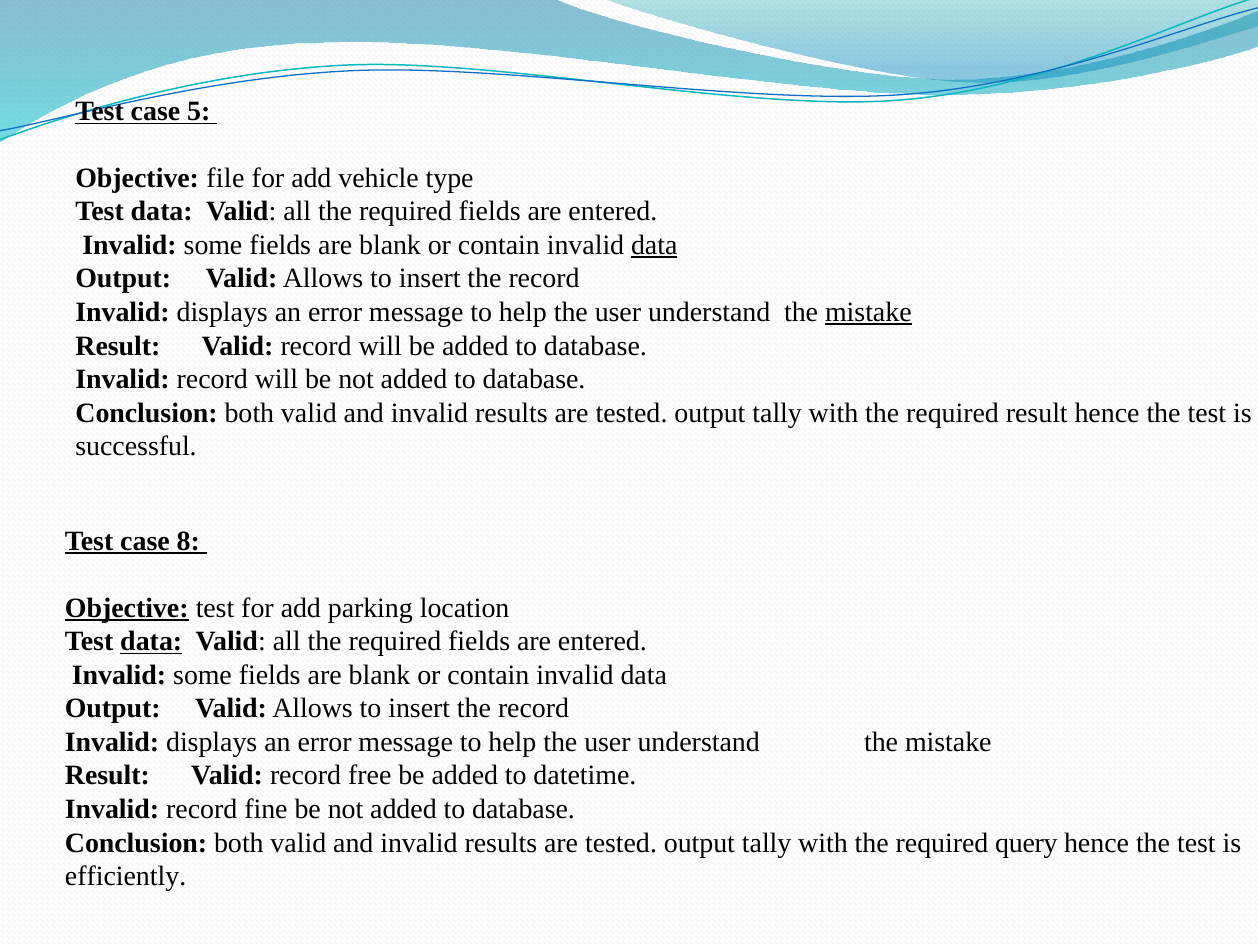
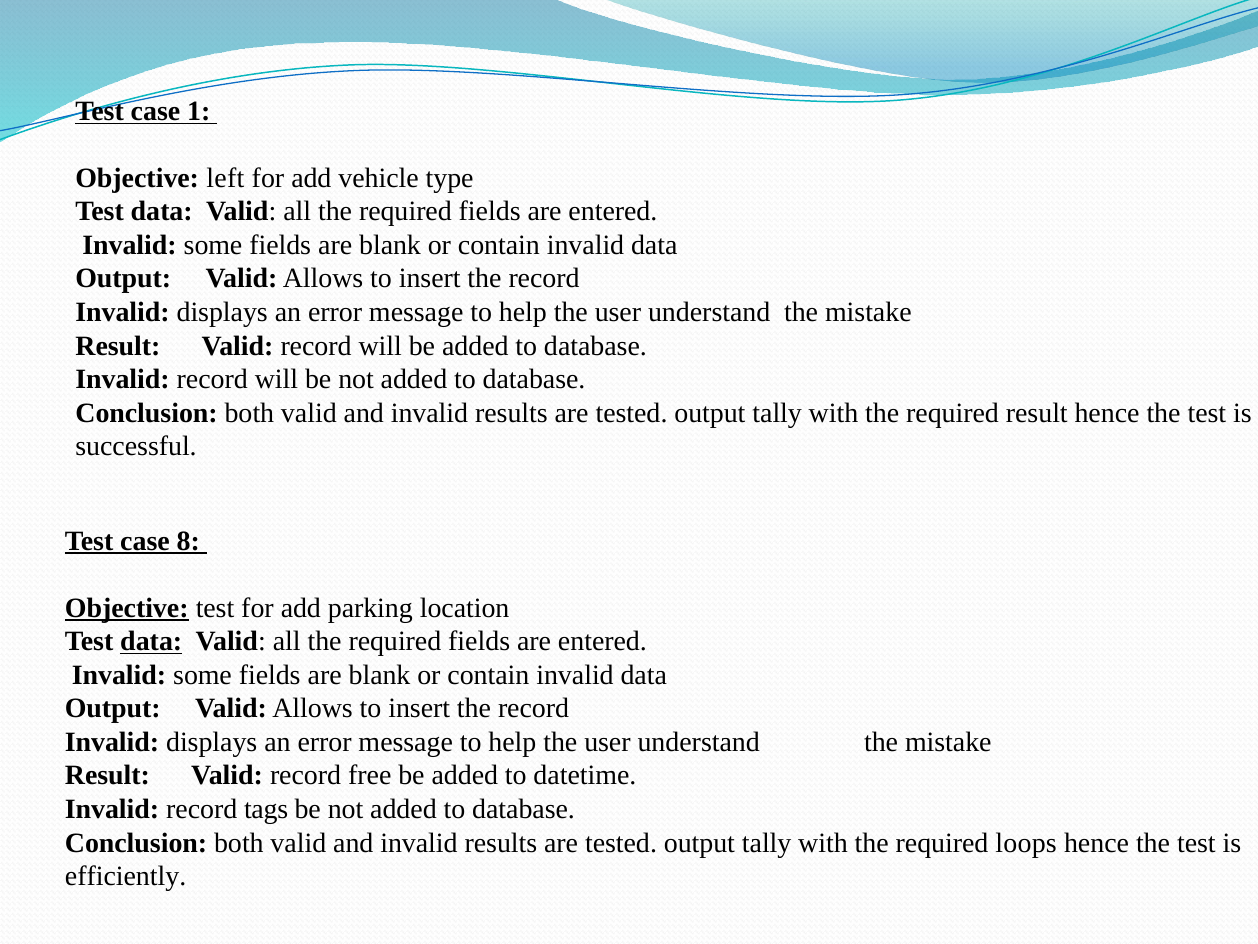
5: 5 -> 1 (199, 111)
file: file -> left (225, 178)
data underline: present -> none (654, 245)
mistake underline: present -> none (868, 312)
fine: fine -> tags (266, 809)
query: query -> loops (1026, 842)
